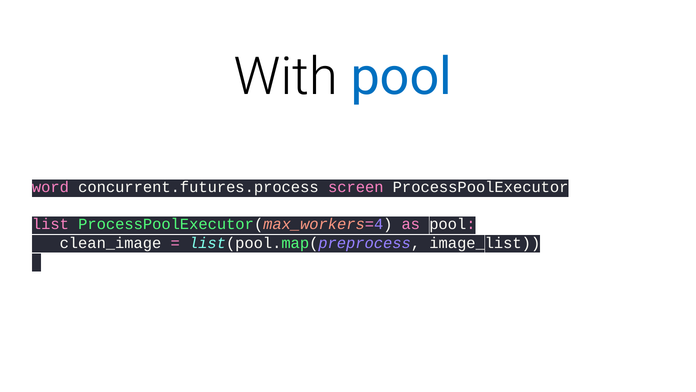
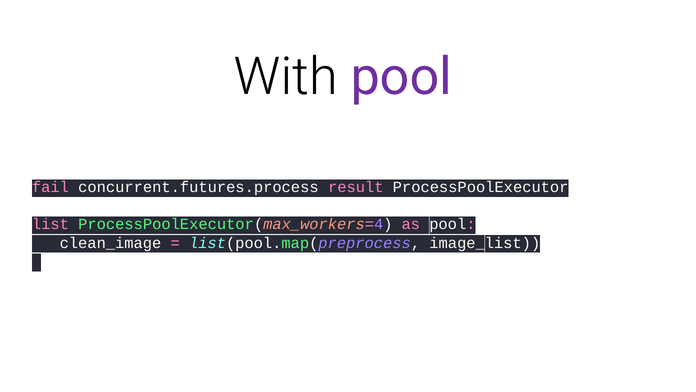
pool colour: blue -> purple (401, 77)
word: word -> fail (50, 187)
screen: screen -> result (356, 187)
